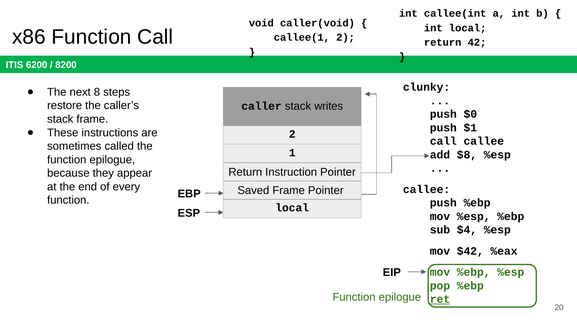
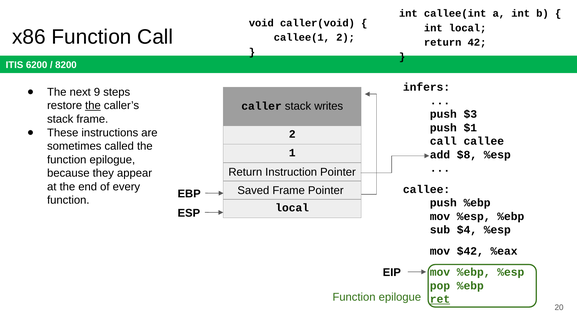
clunky: clunky -> infers (427, 87)
8: 8 -> 9 (97, 92)
the underline: none -> present (93, 105)
$0: $0 -> $3 (470, 114)
